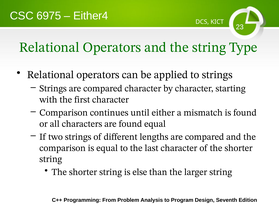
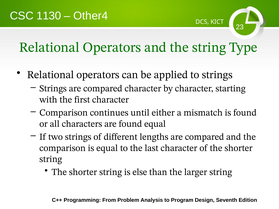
6975: 6975 -> 1130 (49, 16)
Either4: Either4 -> Other4 (91, 16)
